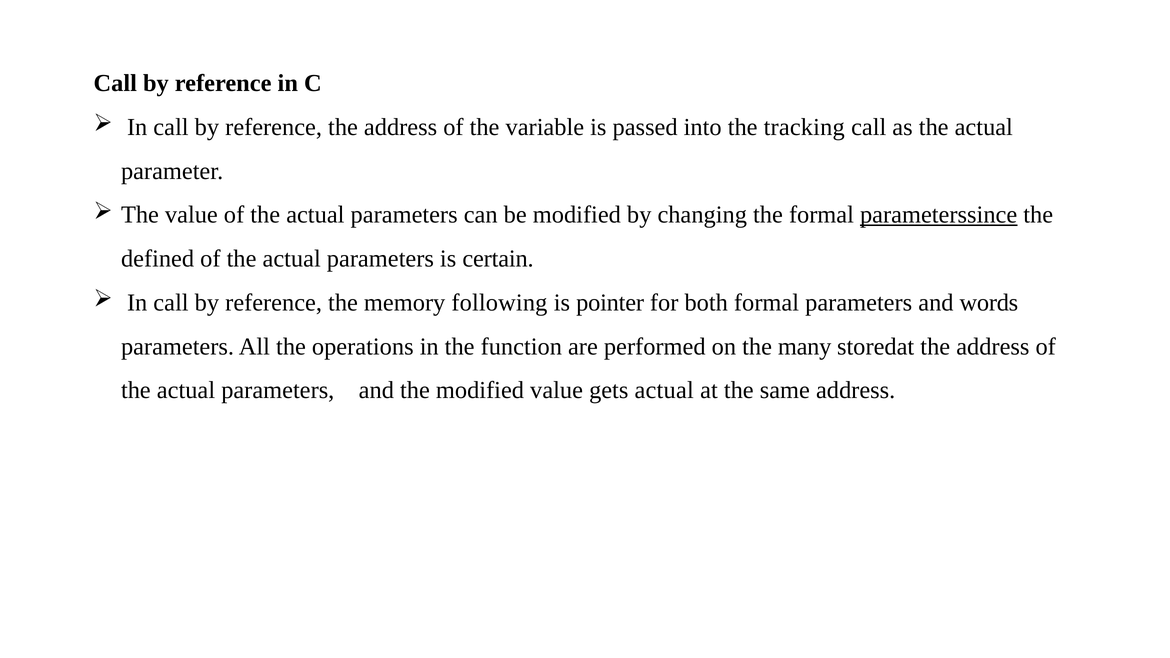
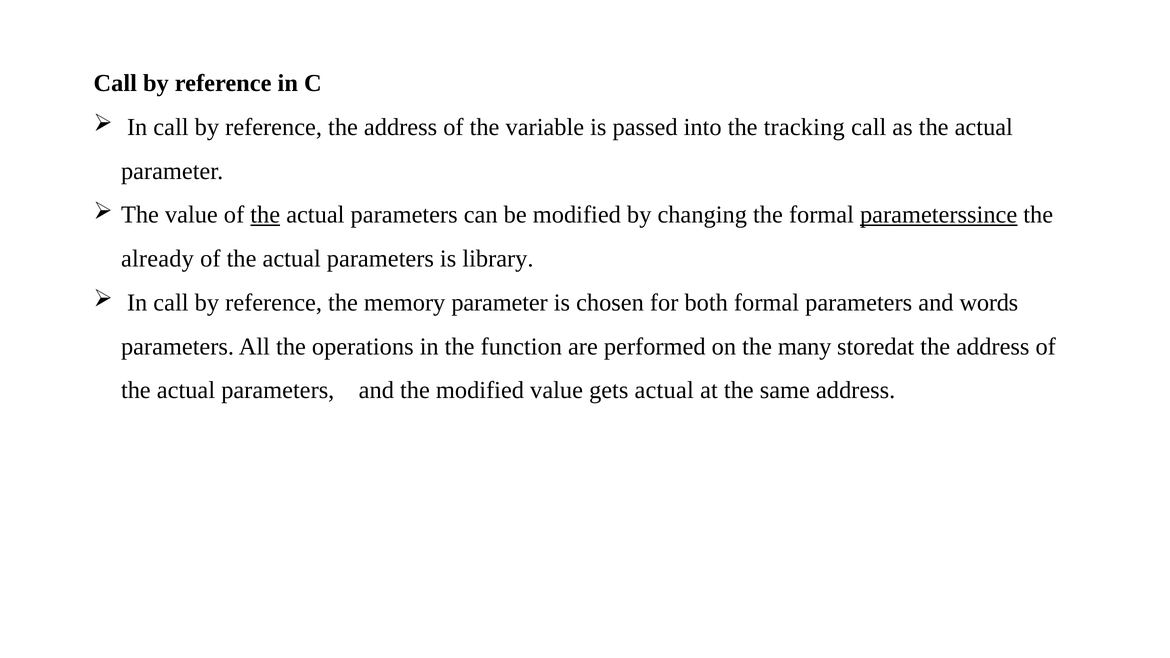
the underline: none -> present (265, 215)
defined: defined -> already (157, 259)
certain: certain -> library (498, 259)
memory following: following -> parameter (500, 303)
pointer: pointer -> chosen (610, 303)
